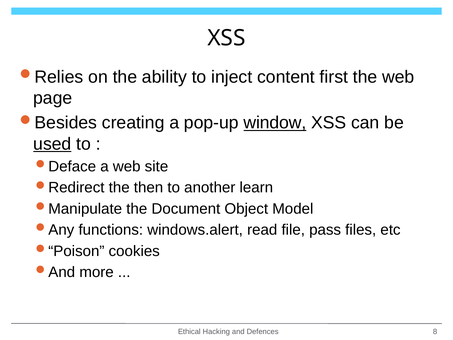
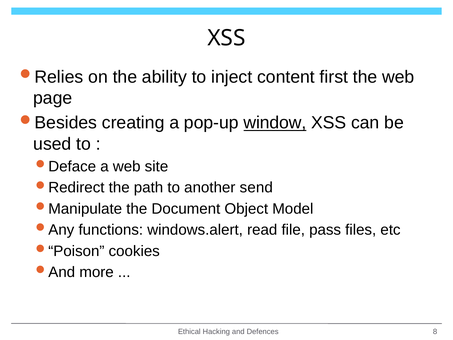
used underline: present -> none (52, 144)
then: then -> path (149, 188)
learn: learn -> send (256, 188)
